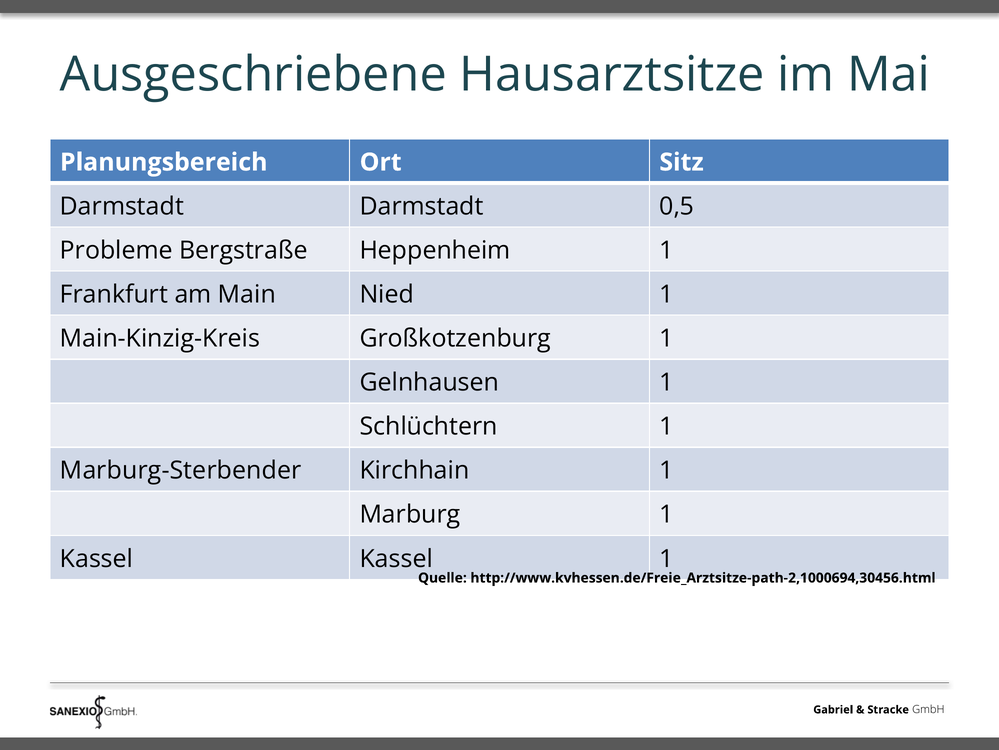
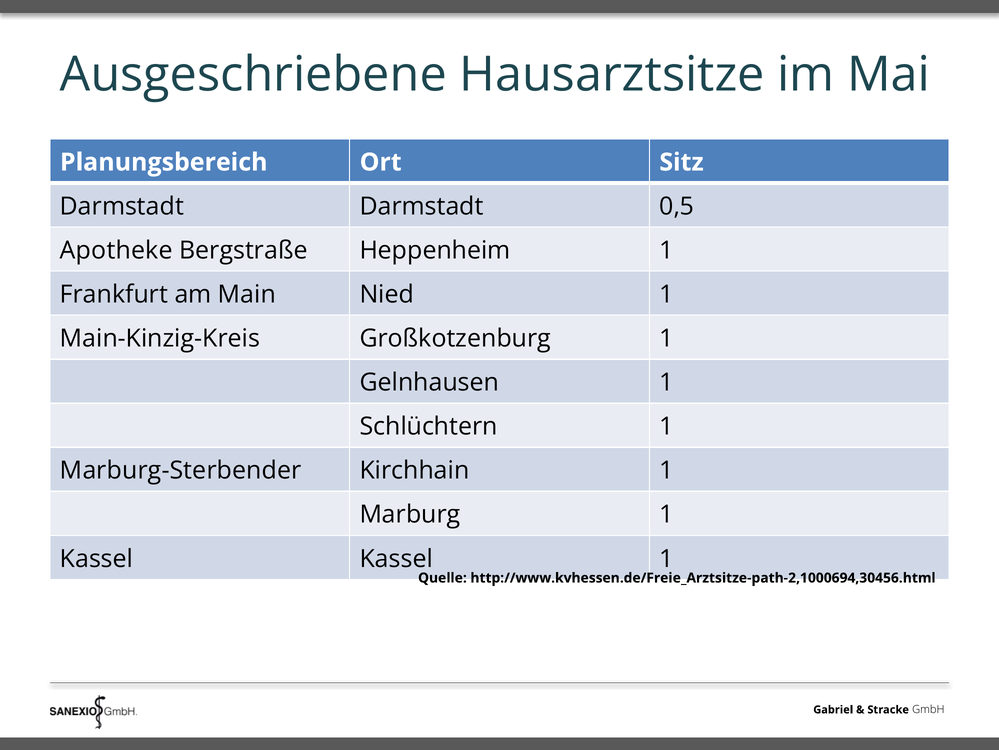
Probleme: Probleme -> Apotheke (116, 250)
